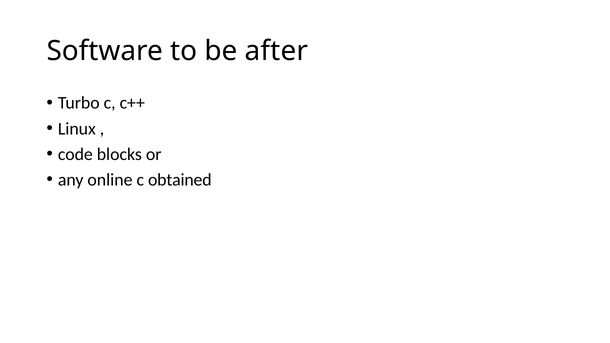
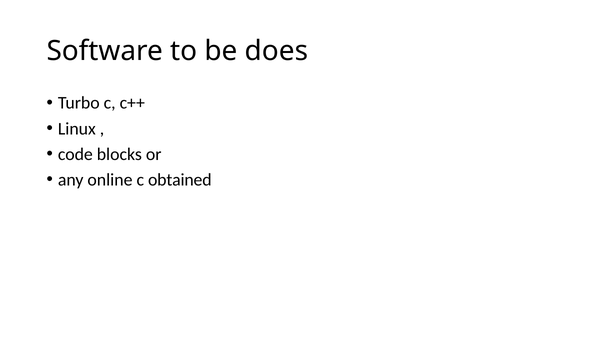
after: after -> does (276, 51)
